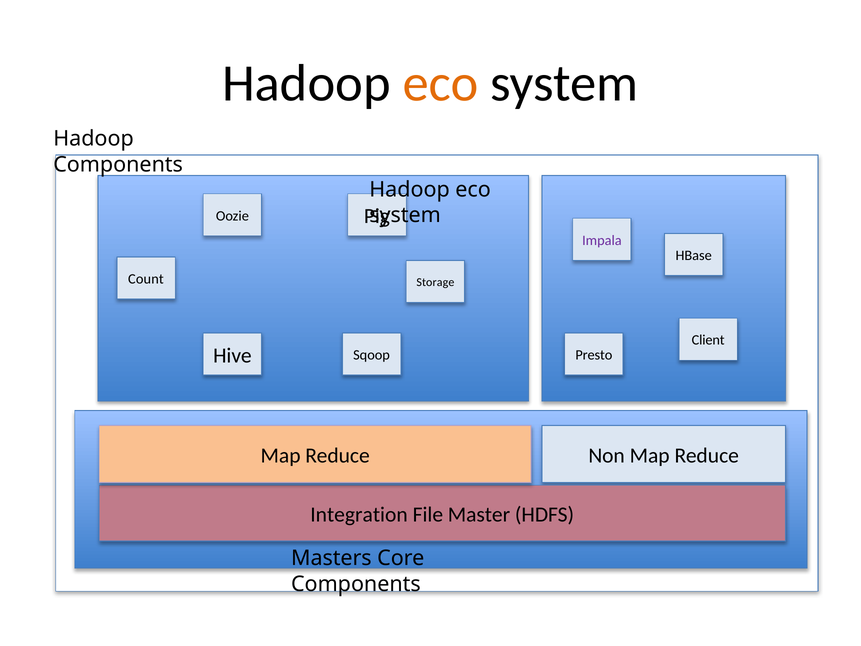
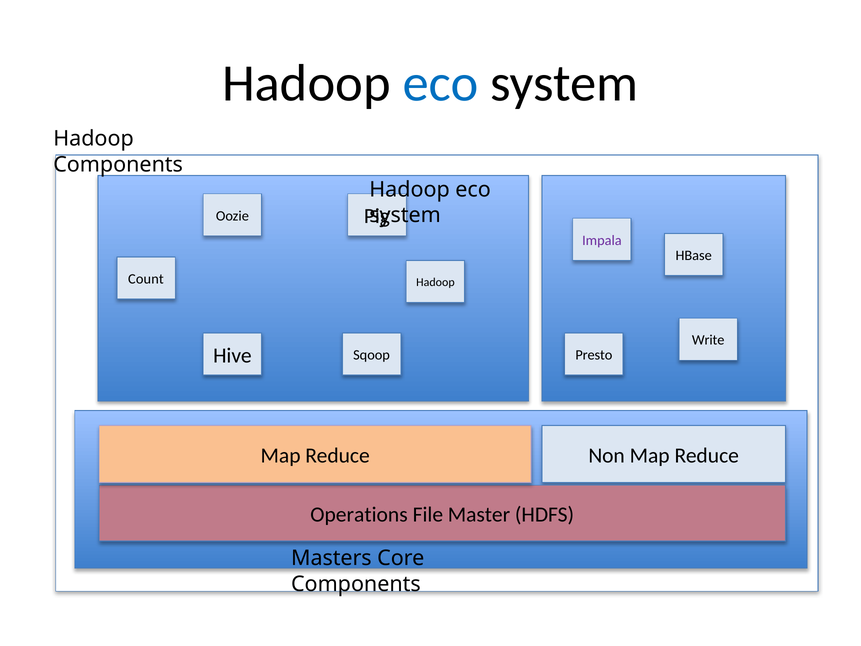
eco colour: orange -> blue (441, 83)
Storage: Storage -> Hadoop (435, 282)
Client: Client -> Write (708, 340)
Integration: Integration -> Operations (359, 514)
